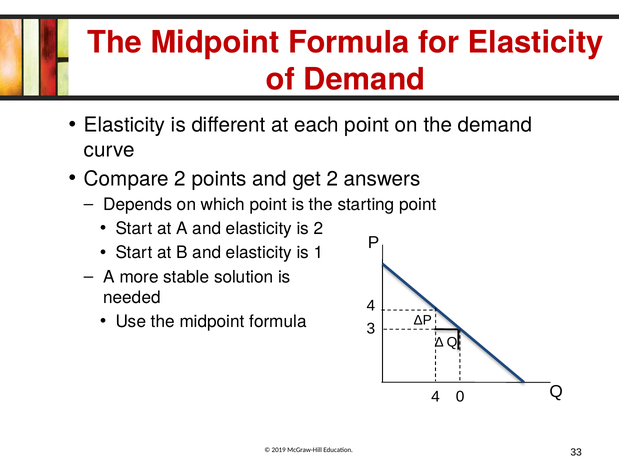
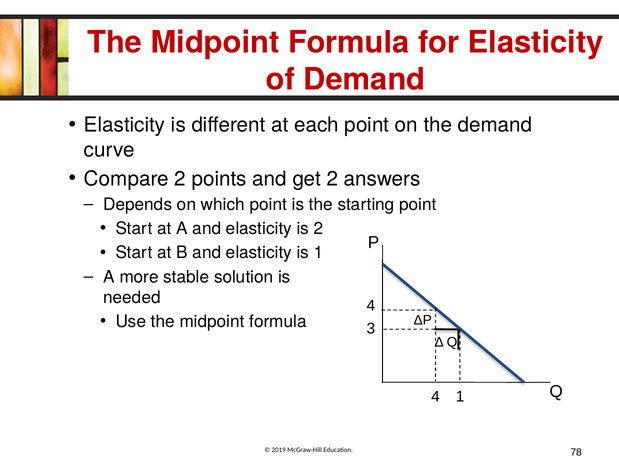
4 0: 0 -> 1 (460, 397)
33: 33 -> 78 (576, 453)
